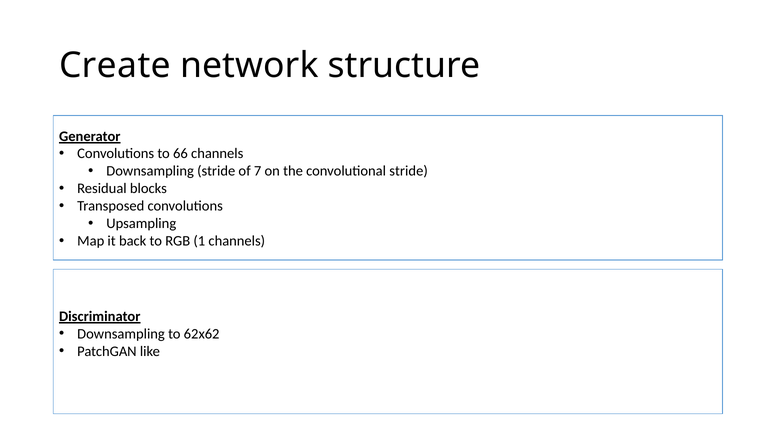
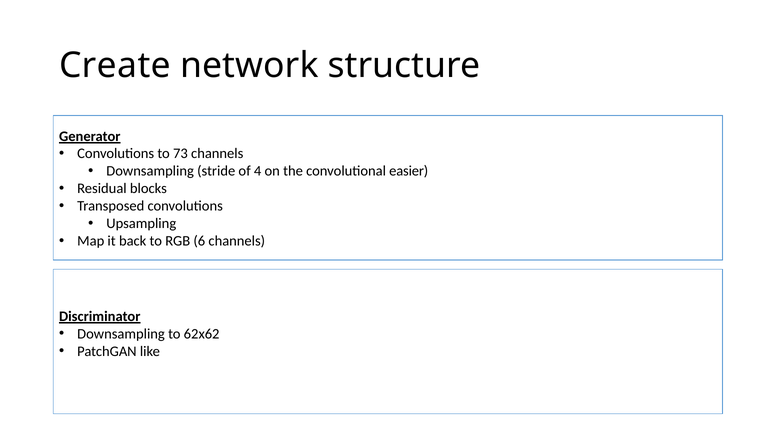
66: 66 -> 73 (180, 154)
7: 7 -> 4 (258, 171)
convolutional stride: stride -> easier (409, 171)
1: 1 -> 6 (199, 241)
